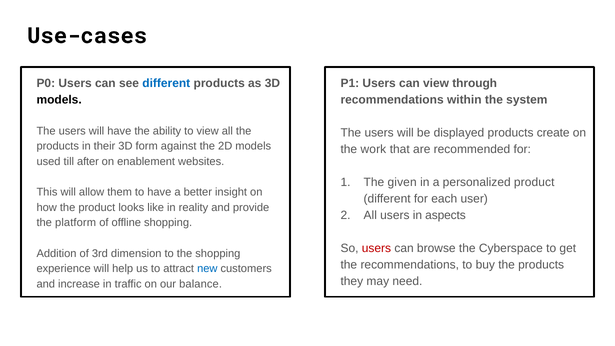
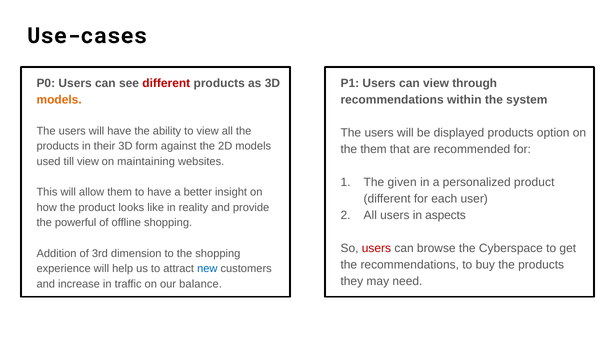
different colour: blue -> red (166, 83)
models colour: black -> orange (59, 100)
create: create -> option (553, 133)
the work: work -> them (374, 149)
till after: after -> view (88, 161)
enablement: enablement -> maintaining (146, 161)
platform: platform -> powerful (76, 223)
